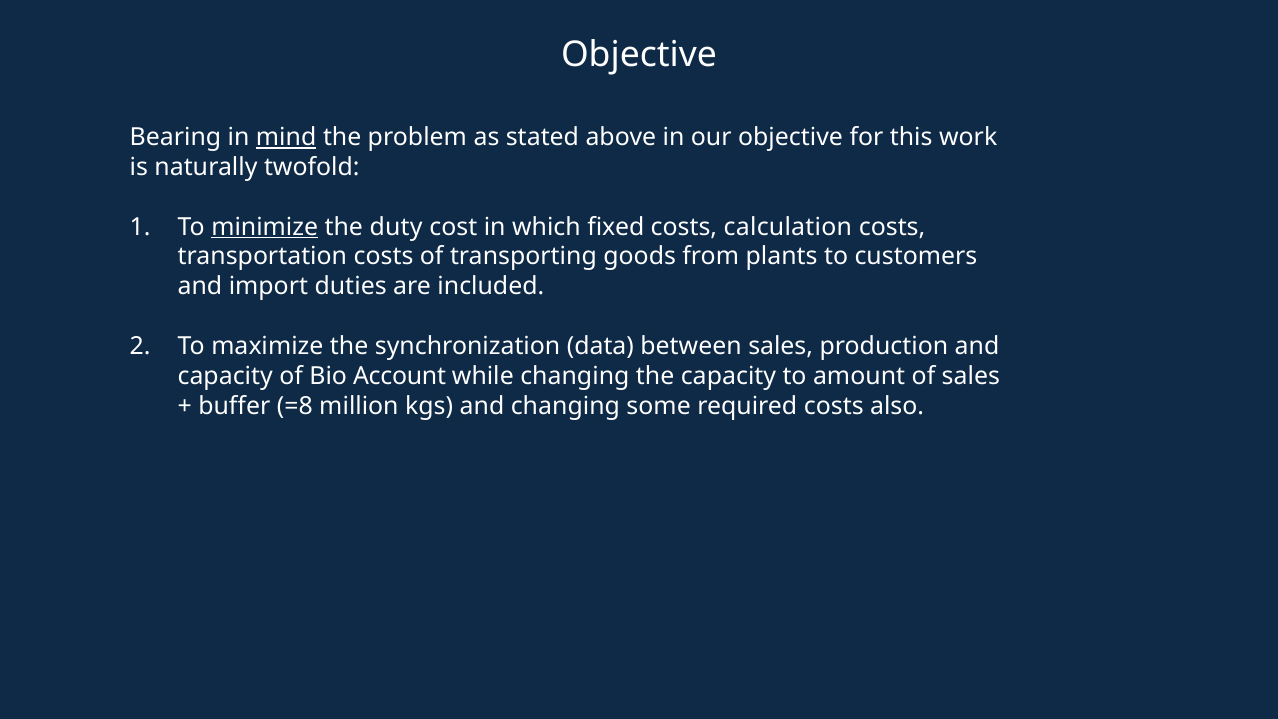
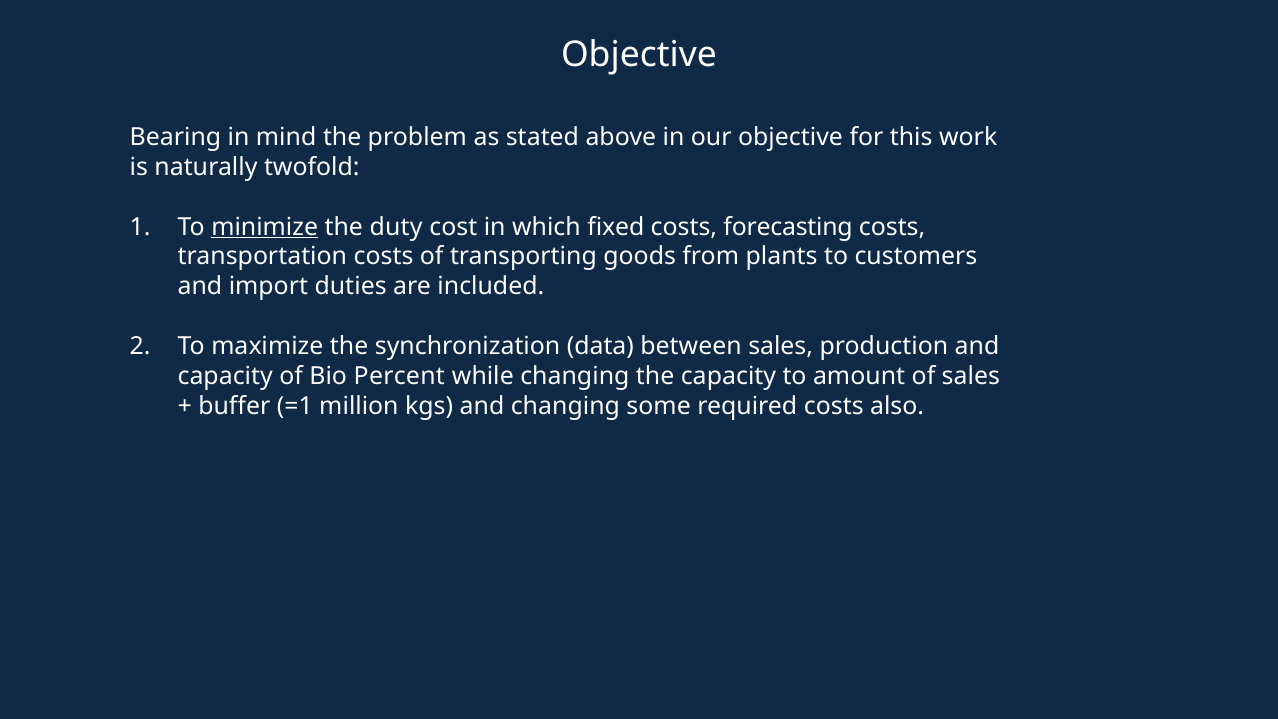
mind underline: present -> none (286, 137)
calculation: calculation -> forecasting (788, 227)
Account: Account -> Percent (399, 376)
=8: =8 -> =1 (295, 406)
